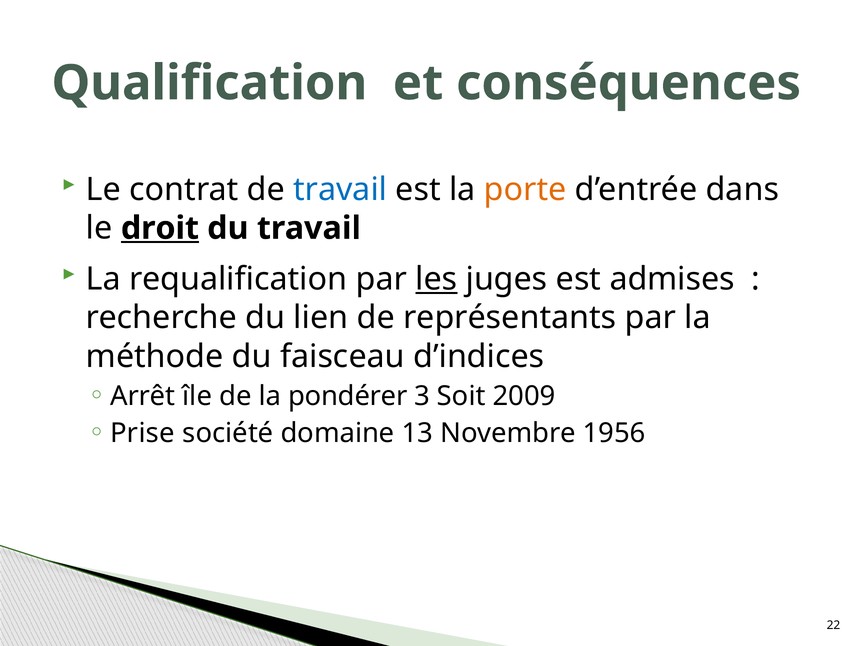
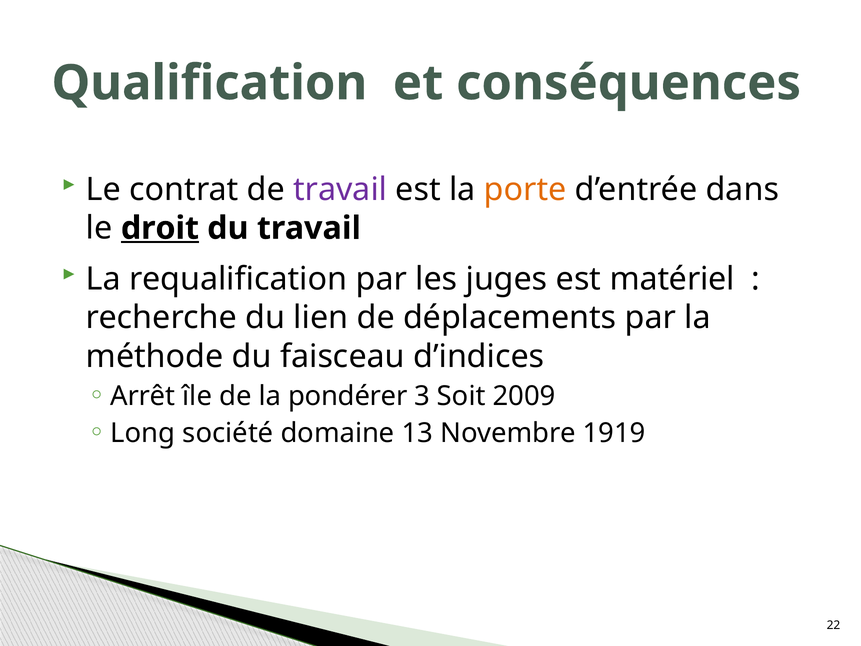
travail colour: blue -> purple (340, 189)
les underline: present -> none (436, 279)
admises: admises -> matériel (672, 279)
représentants: représentants -> déplacements (510, 318)
Prise: Prise -> Long (143, 433)
1956: 1956 -> 1919 (614, 433)
